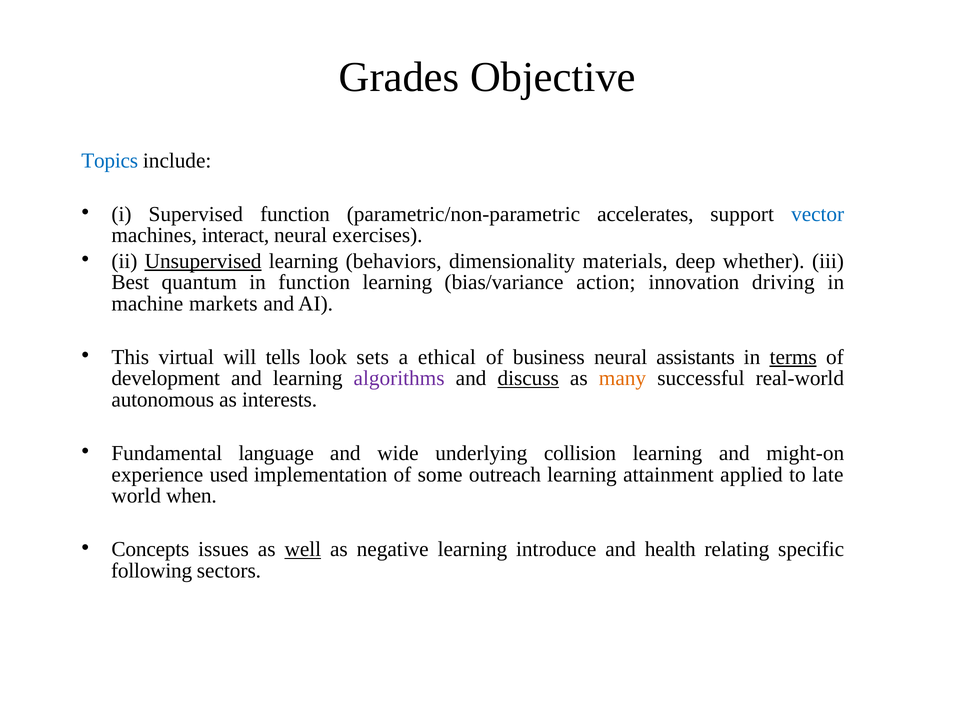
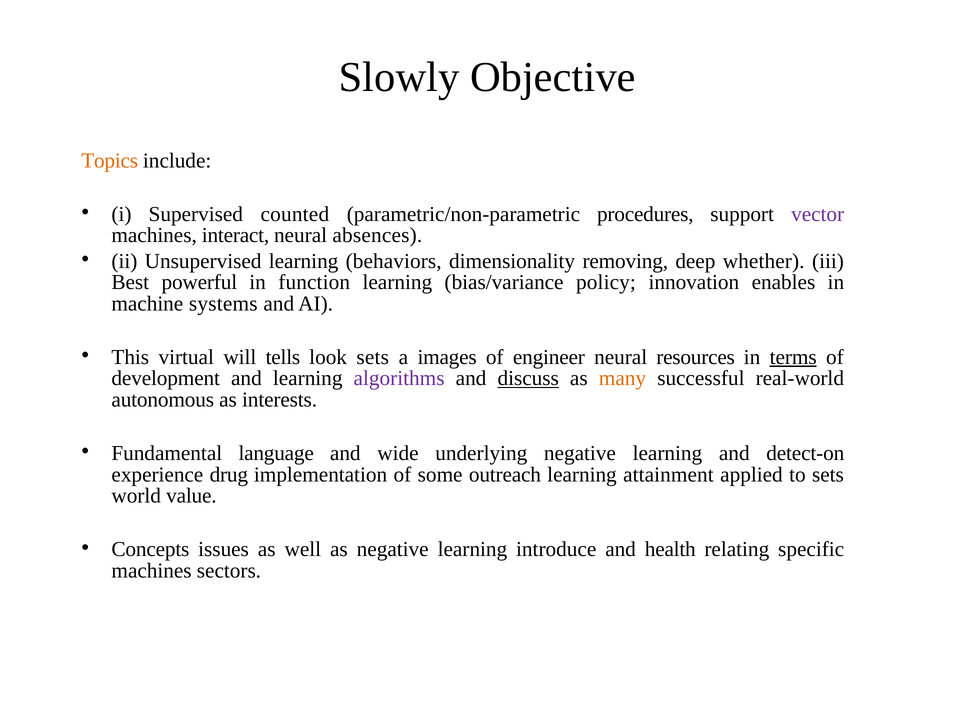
Grades: Grades -> Slowly (399, 77)
Topics colour: blue -> orange (110, 161)
Supervised function: function -> counted (295, 214)
accelerates: accelerates -> procedures (645, 214)
vector colour: blue -> purple (818, 214)
exercises: exercises -> absences (377, 236)
Unsupervised underline: present -> none (203, 261)
materials: materials -> removing (625, 261)
quantum: quantum -> powerful (199, 282)
action: action -> policy (606, 282)
driving: driving -> enables (783, 282)
markets: markets -> systems (223, 304)
ethical: ethical -> images (447, 357)
business: business -> engineer (549, 357)
assistants: assistants -> resources (696, 357)
underlying collision: collision -> negative (580, 453)
might-on: might-on -> detect-on (805, 453)
used: used -> drug (229, 475)
to late: late -> sets (828, 475)
when: when -> value (191, 496)
well underline: present -> none (303, 550)
following: following -> machines (152, 571)
